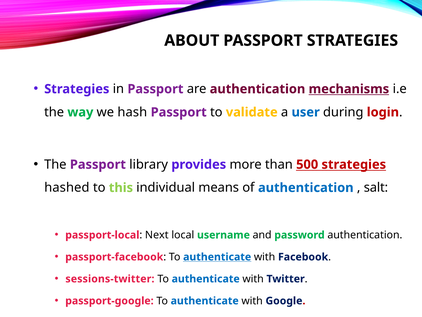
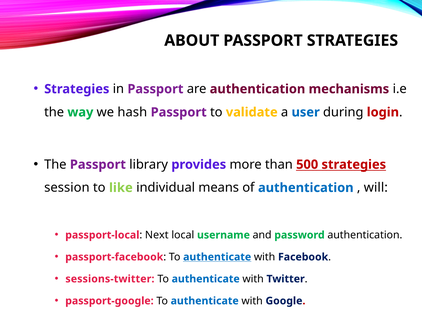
mechanisms underline: present -> none (349, 89)
hashed: hashed -> session (67, 187)
this: this -> like (121, 187)
salt: salt -> will (376, 187)
